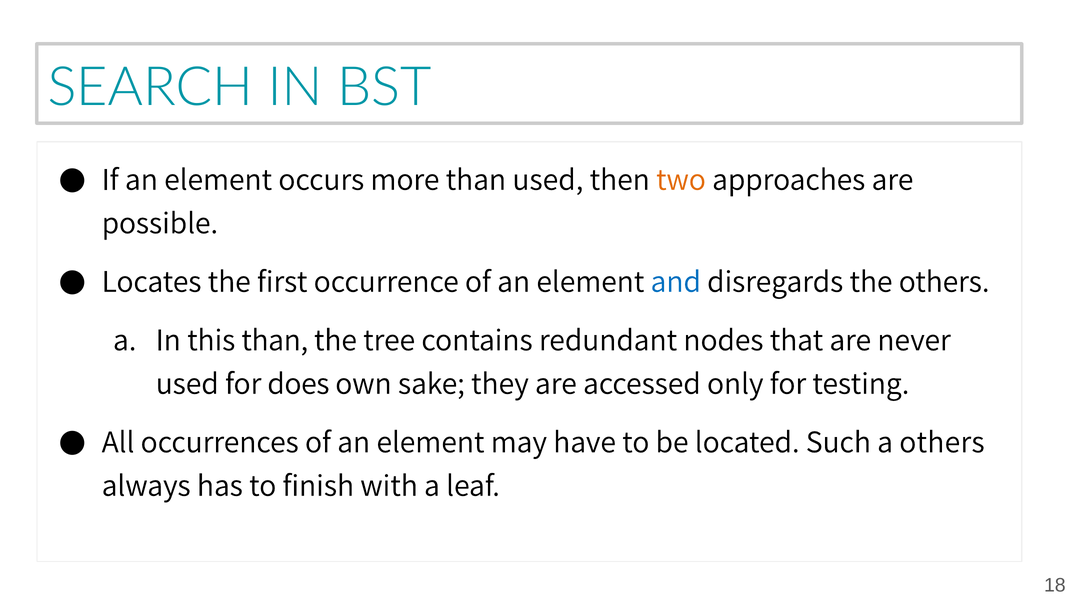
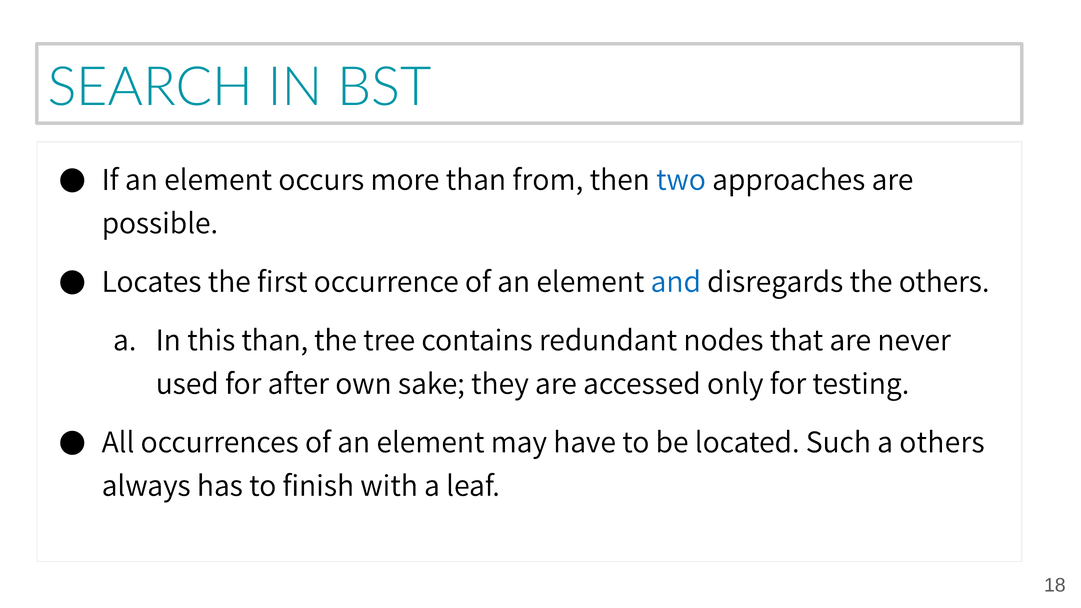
than used: used -> from (548, 179)
two colour: orange -> blue (681, 179)
does: does -> after (298, 383)
